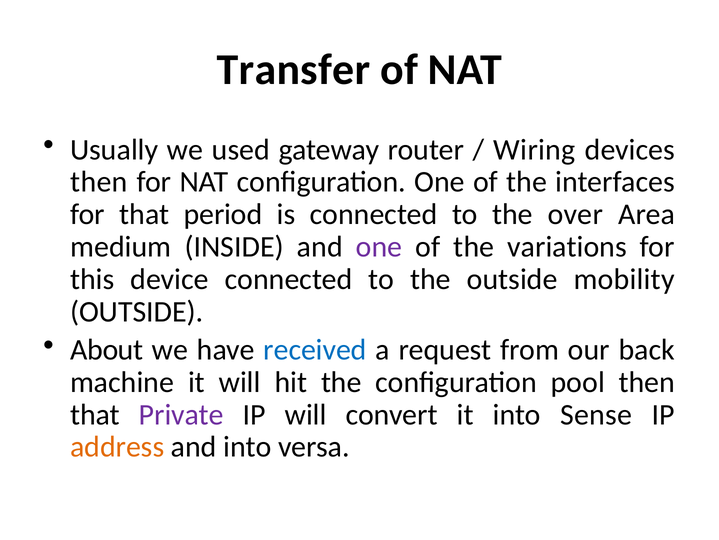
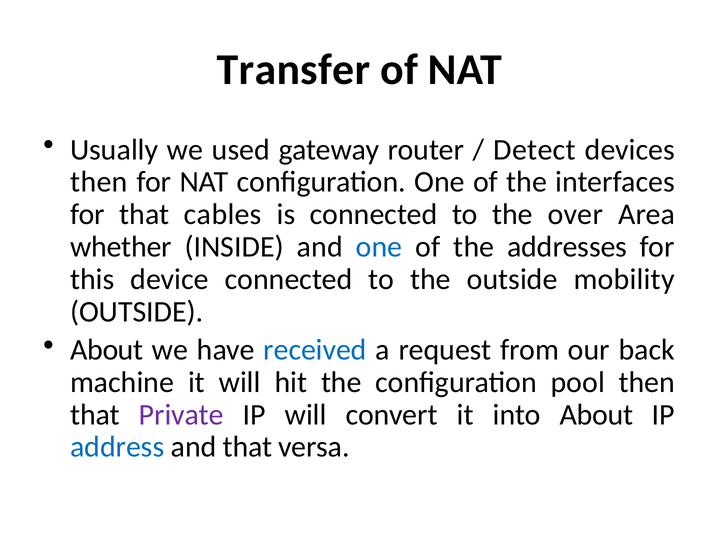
Wiring: Wiring -> Detect (535, 149)
period: period -> cables (223, 214)
medium: medium -> whether (121, 247)
one colour: purple -> blue (379, 247)
variations: variations -> addresses (567, 247)
into Sense: Sense -> About (596, 414)
address colour: orange -> blue (117, 446)
and into: into -> that (247, 446)
